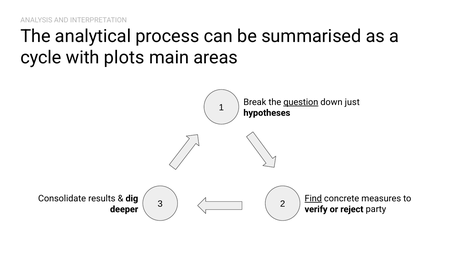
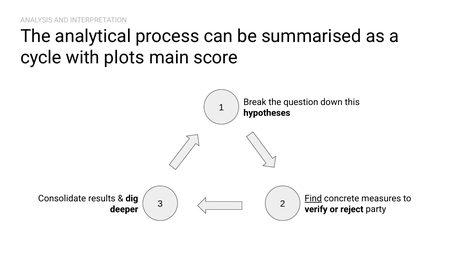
areas: areas -> score (216, 58)
question underline: present -> none (301, 102)
just: just -> this (352, 102)
